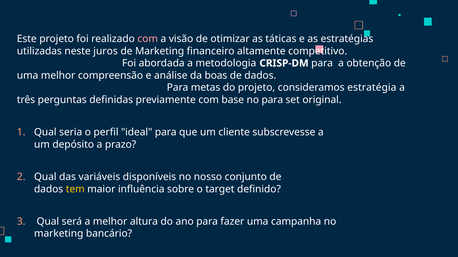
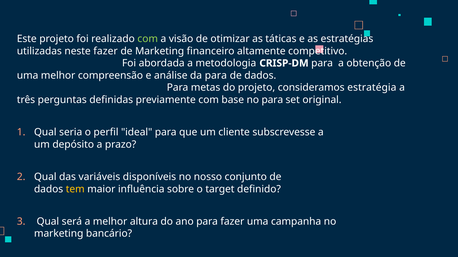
com colour: pink -> light green (148, 39)
neste juros: juros -> fazer (106, 51)
da boas: boas -> para (216, 76)
